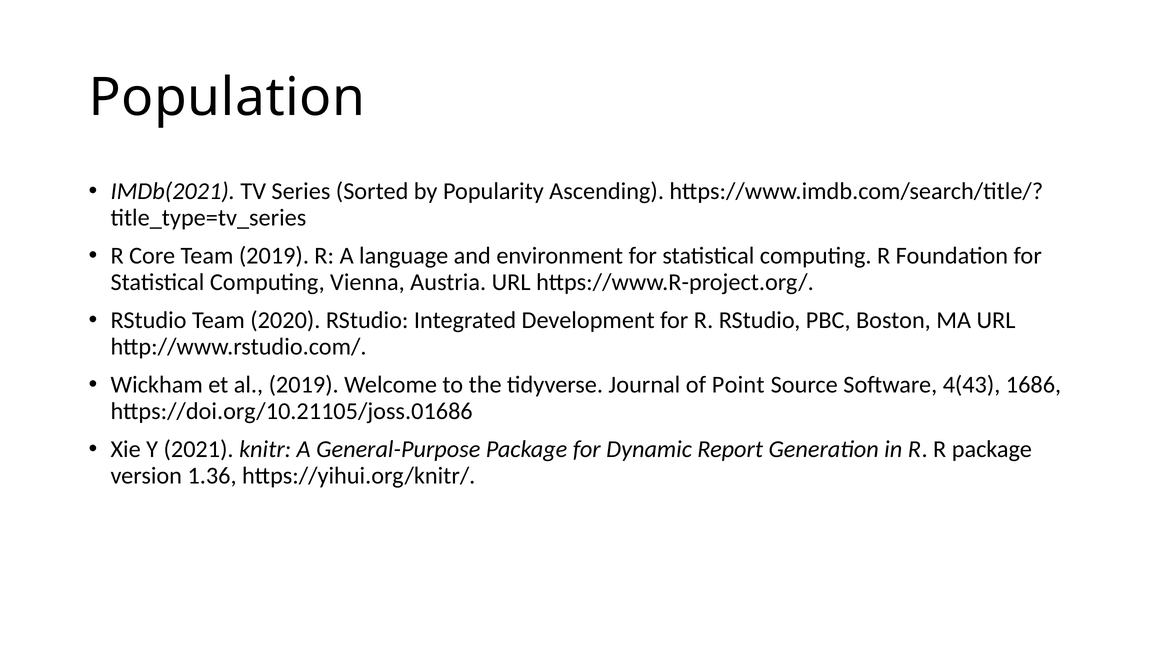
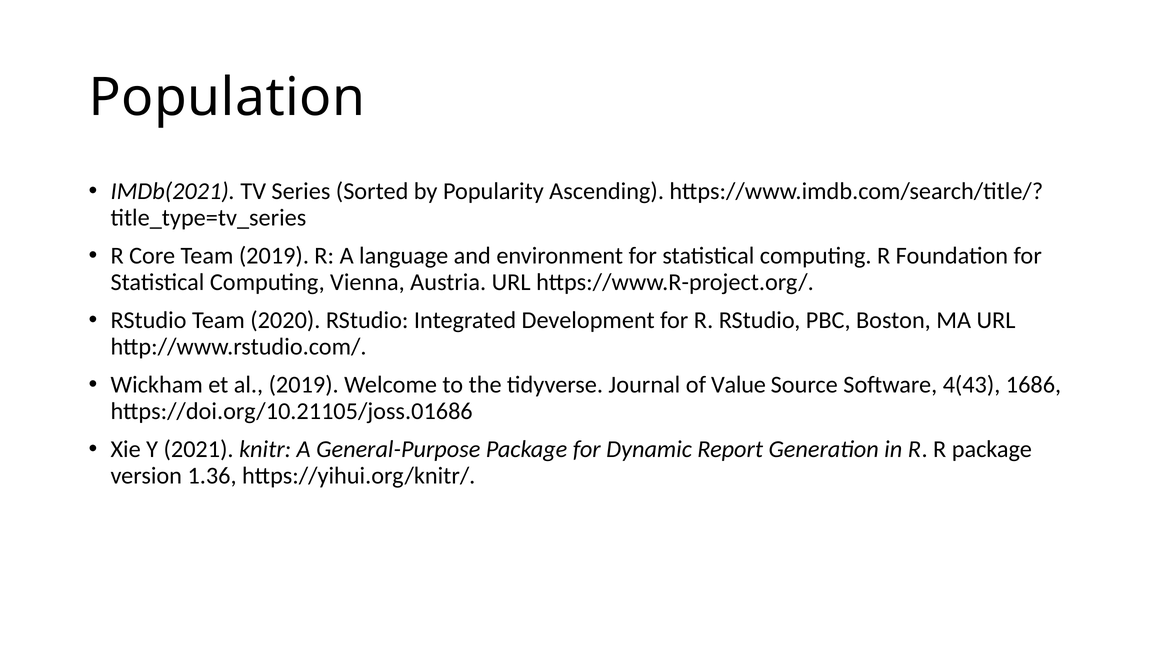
Point: Point -> Value (738, 385)
